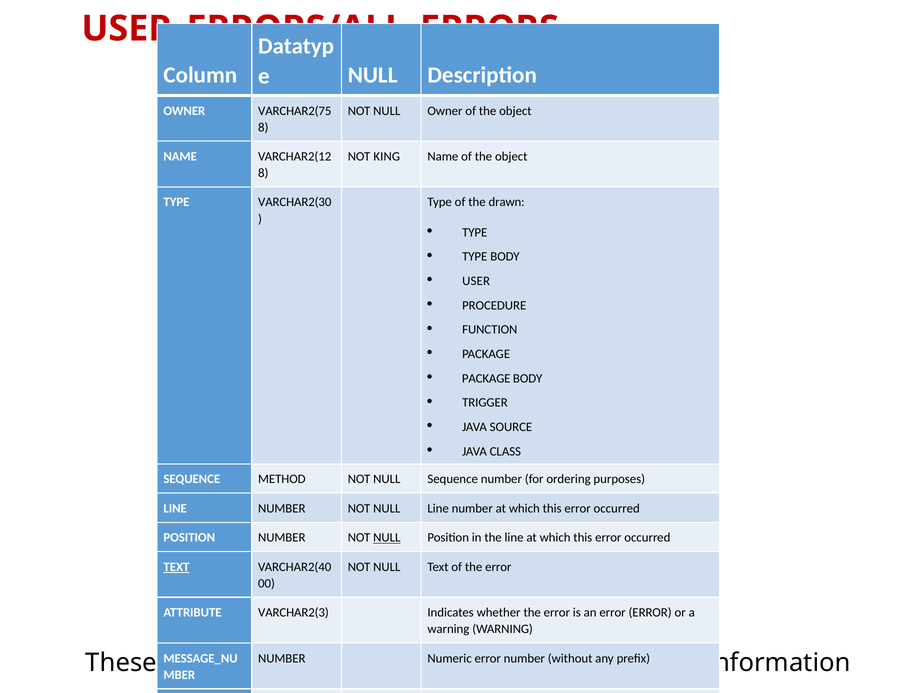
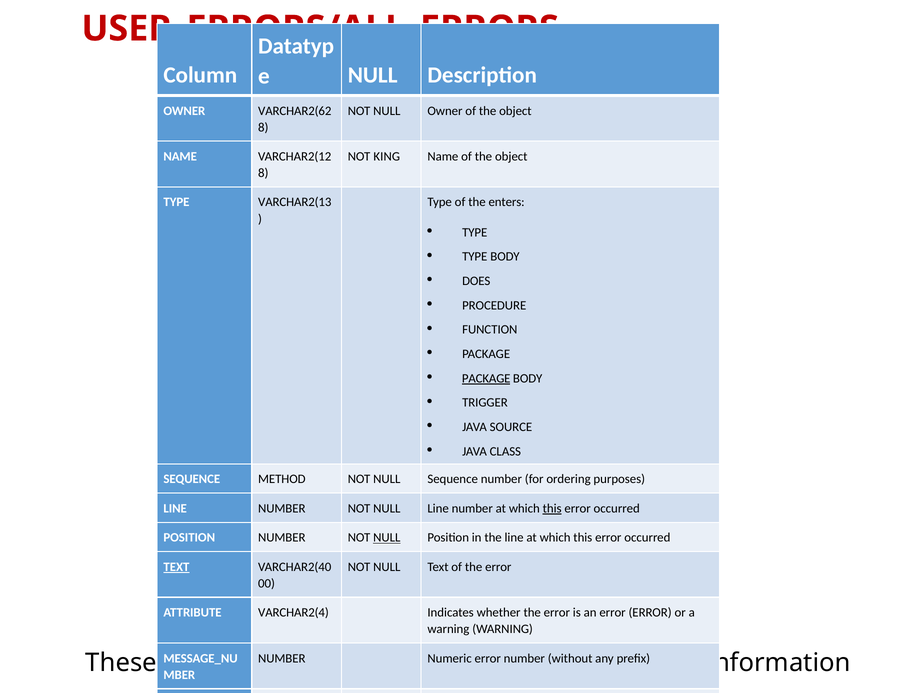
VARCHAR2(75: VARCHAR2(75 -> VARCHAR2(62 (295, 111)
VARCHAR2(30: VARCHAR2(30 -> VARCHAR2(13 (295, 202)
drawn: drawn -> enters (507, 202)
USER: USER -> DOES (476, 281)
PACKAGE underline: none -> present (486, 378)
this underline: none -> present (552, 508)
VARCHAR2(3: VARCHAR2(3 -> VARCHAR2(4 (293, 613)
